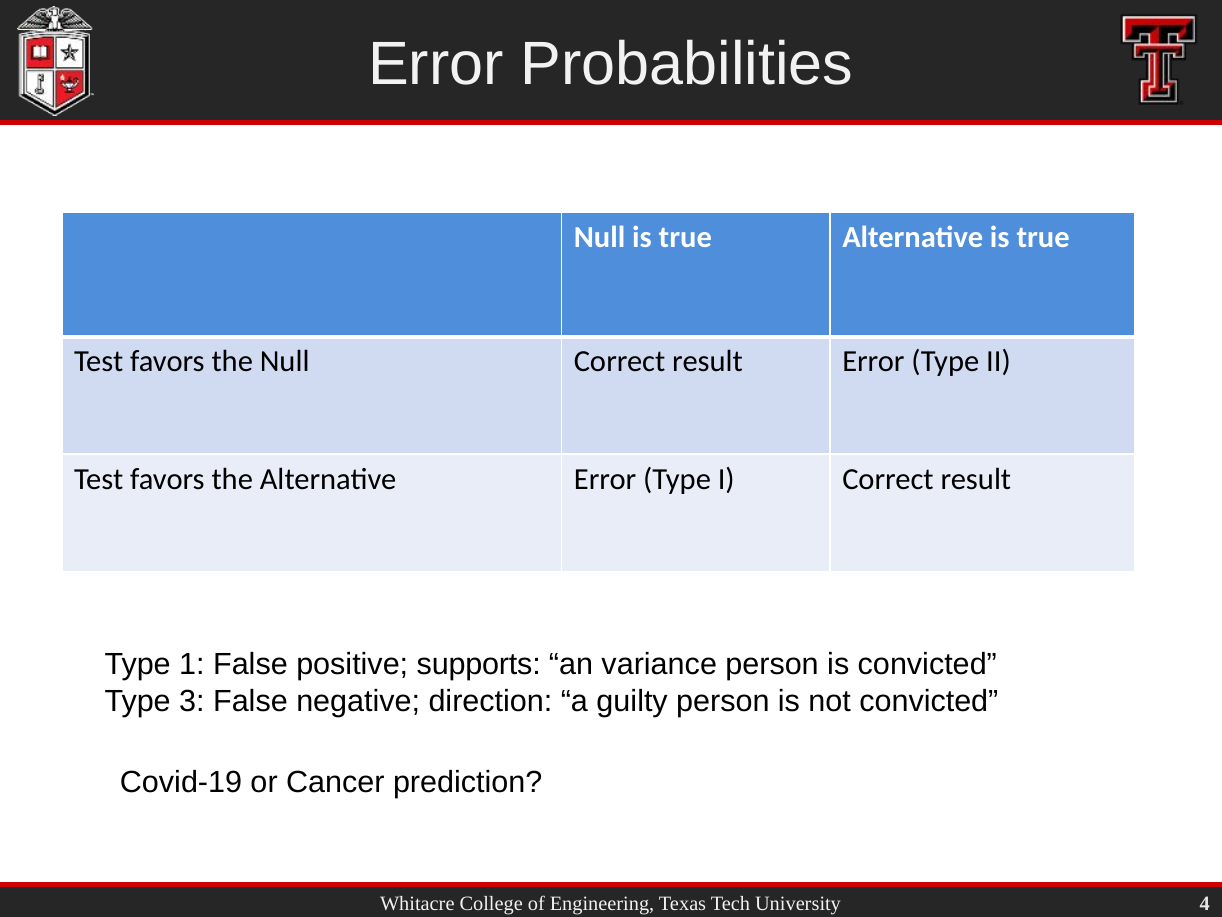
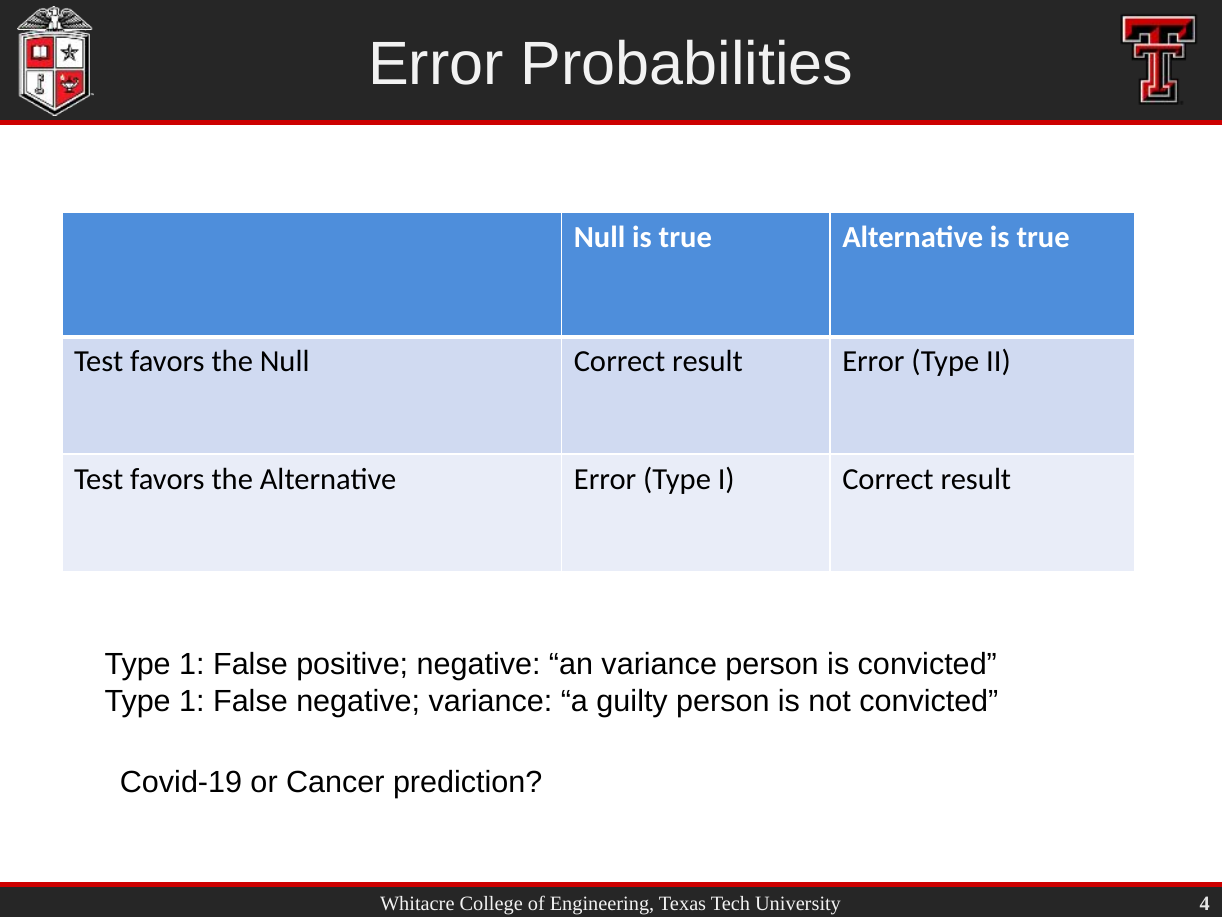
positive supports: supports -> negative (479, 664)
3: 3 -> 1 (192, 701)
negative direction: direction -> variance (490, 701)
